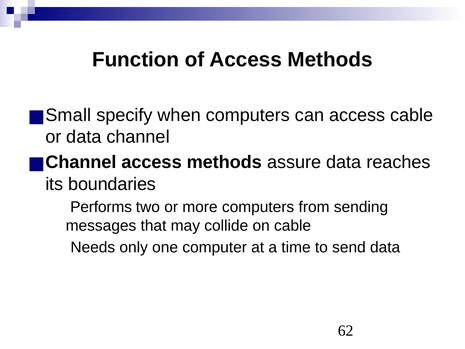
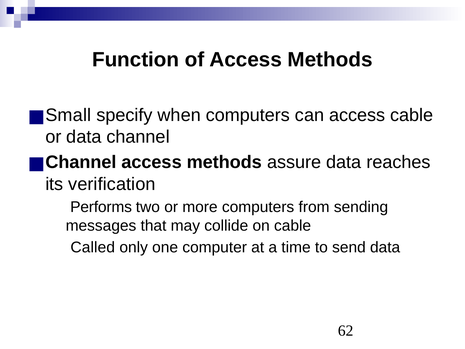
boundaries: boundaries -> verification (112, 184)
Needs: Needs -> Called (93, 247)
